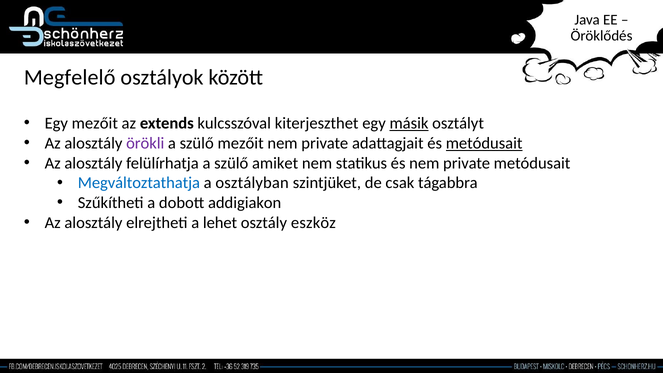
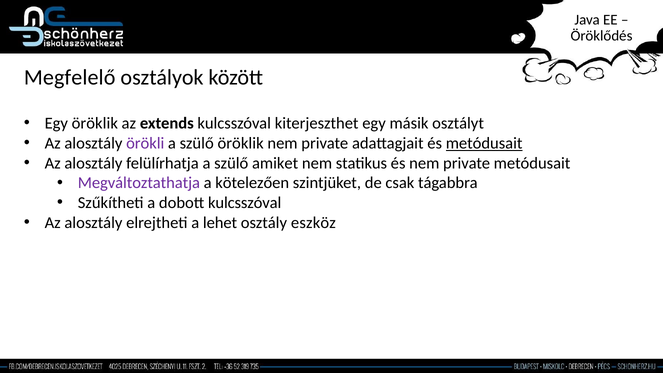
Egy mezőit: mezőit -> öröklik (95, 123)
másik underline: present -> none (409, 123)
szülő mezőit: mezőit -> öröklik (241, 143)
Megváltoztathatja colour: blue -> purple (139, 183)
osztályban: osztályban -> kötelezően (252, 183)
dobott addigiakon: addigiakon -> kulcsszóval (245, 203)
